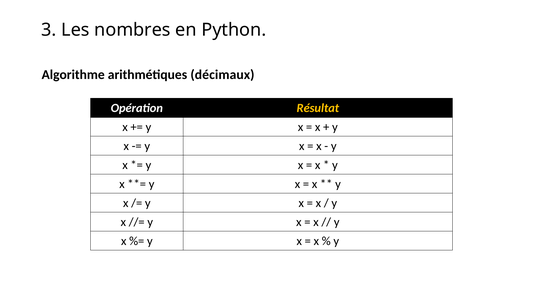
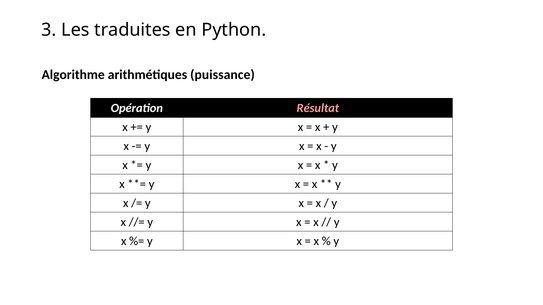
nombres: nombres -> traduites (132, 30)
décimaux: décimaux -> puissance (222, 75)
Résultat colour: yellow -> pink (318, 108)
